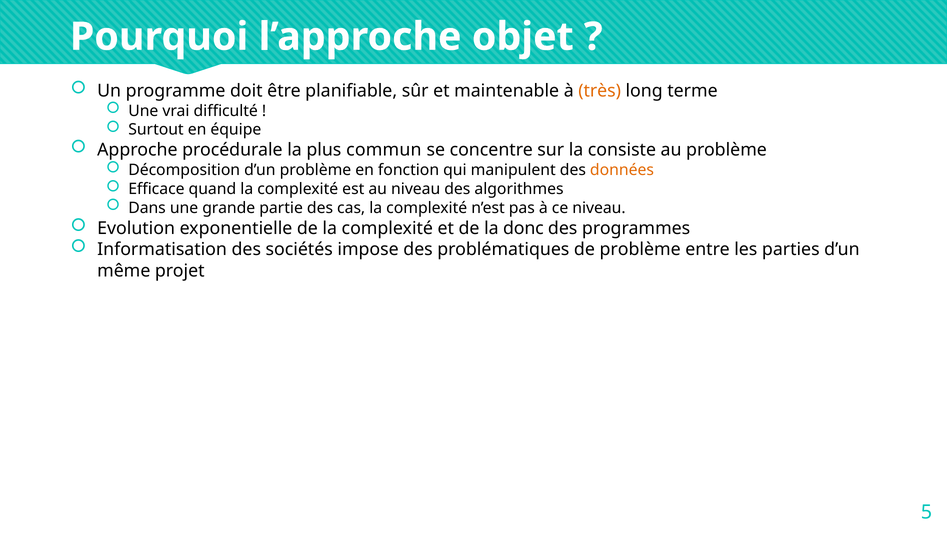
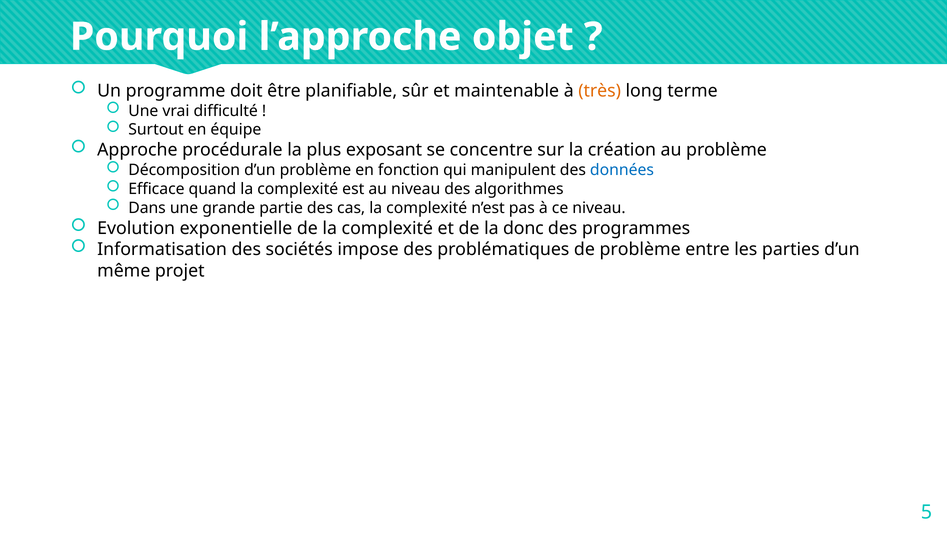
commun: commun -> exposant (384, 150)
consiste: consiste -> création (622, 150)
données colour: orange -> blue (622, 170)
